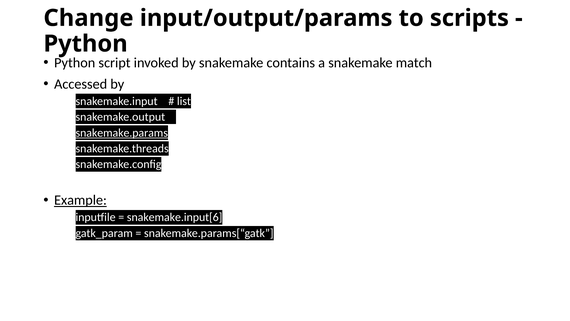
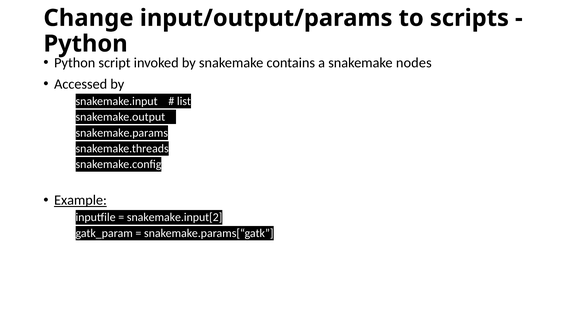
match: match -> nodes (414, 63)
snakemake.params underline: present -> none (122, 133)
snakemake.input[6: snakemake.input[6 -> snakemake.input[2 (175, 217)
